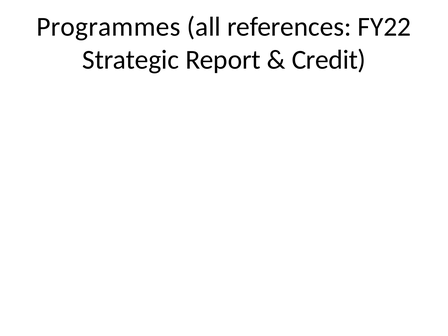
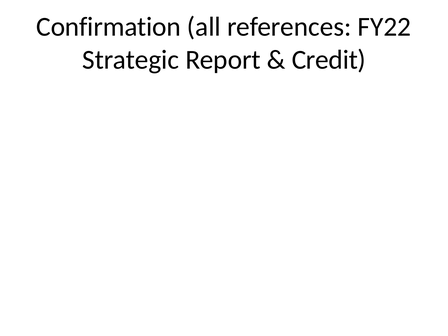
Programmes: Programmes -> Confirmation (109, 27)
